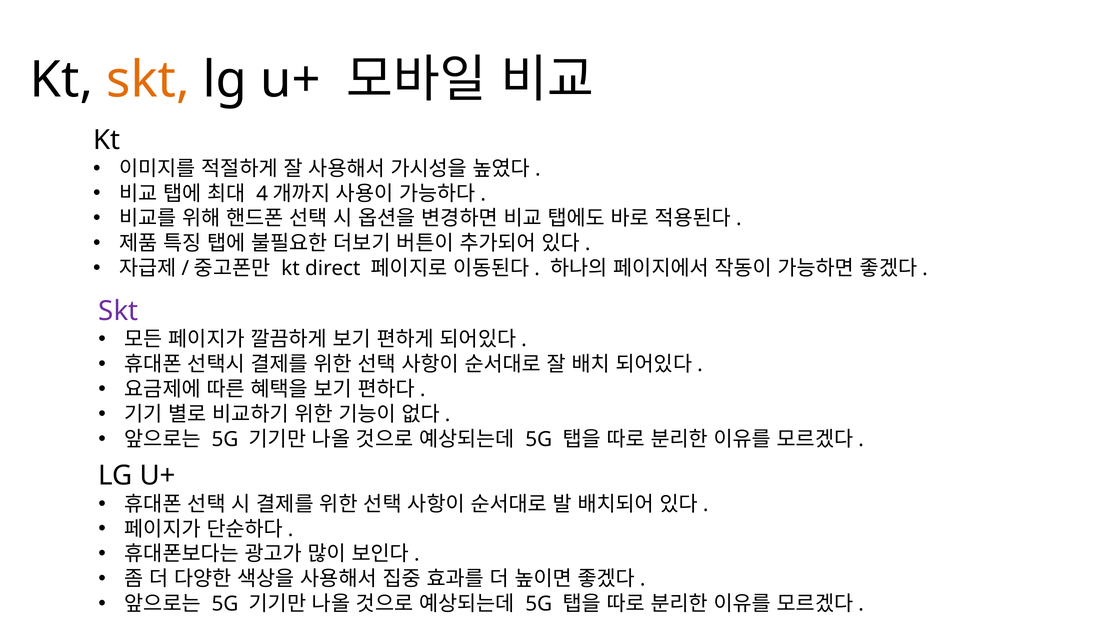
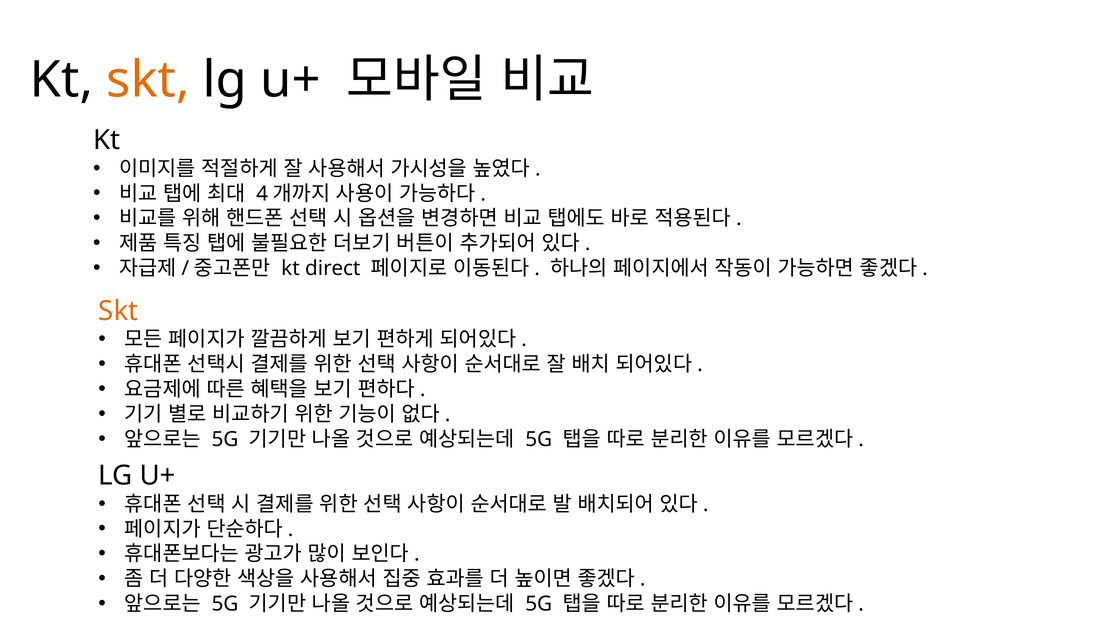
Skt colour: purple -> orange (118, 311)
